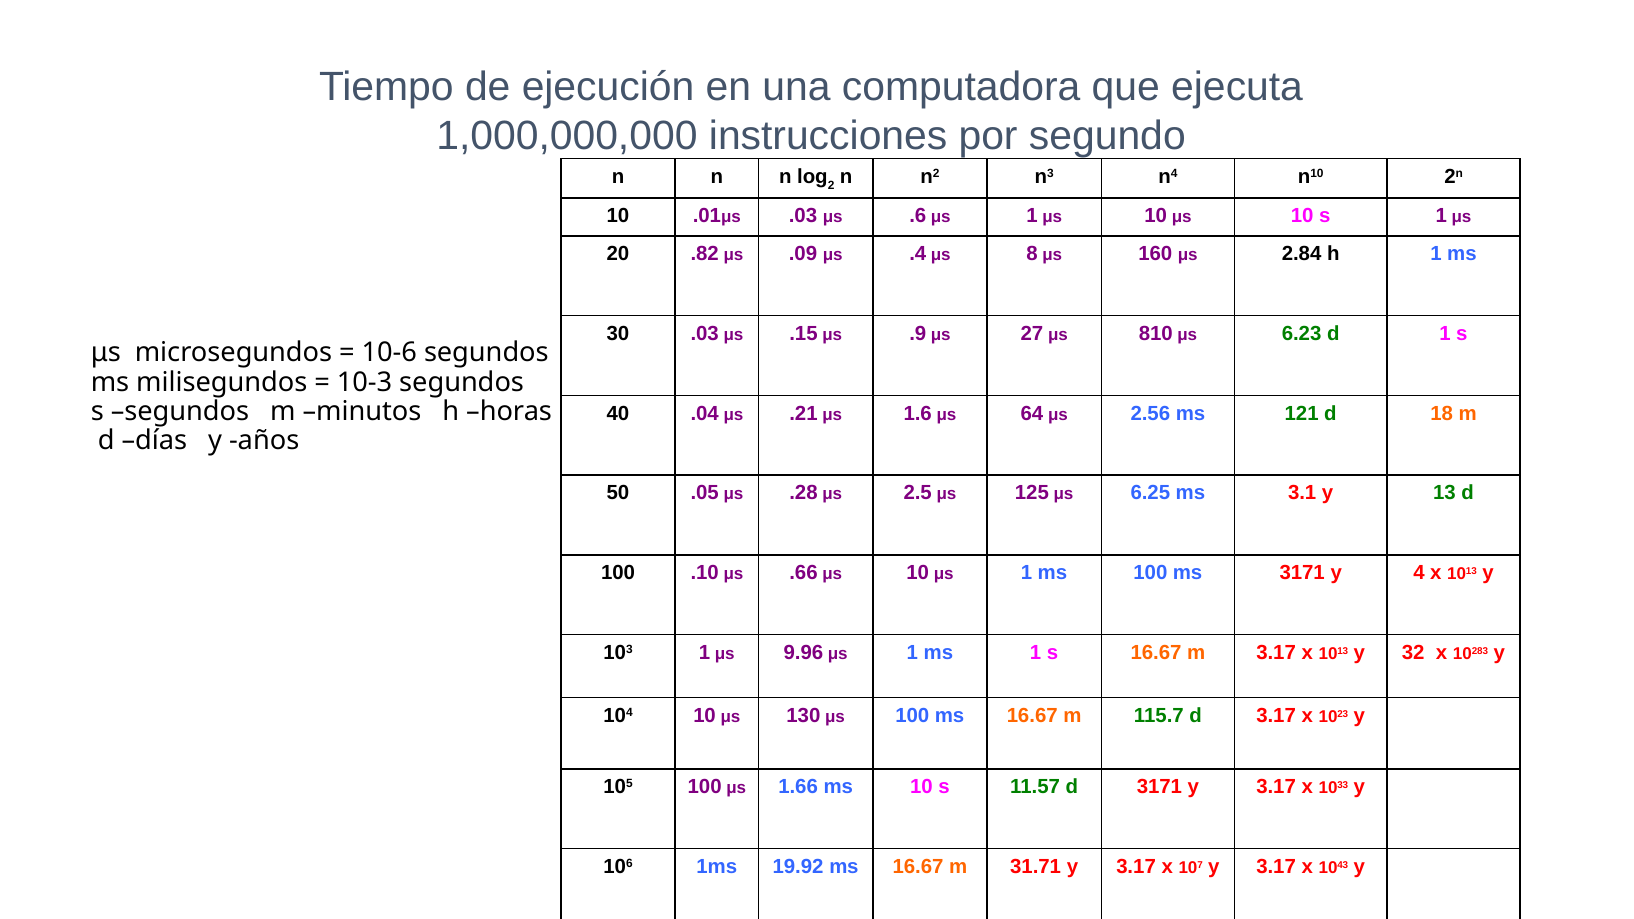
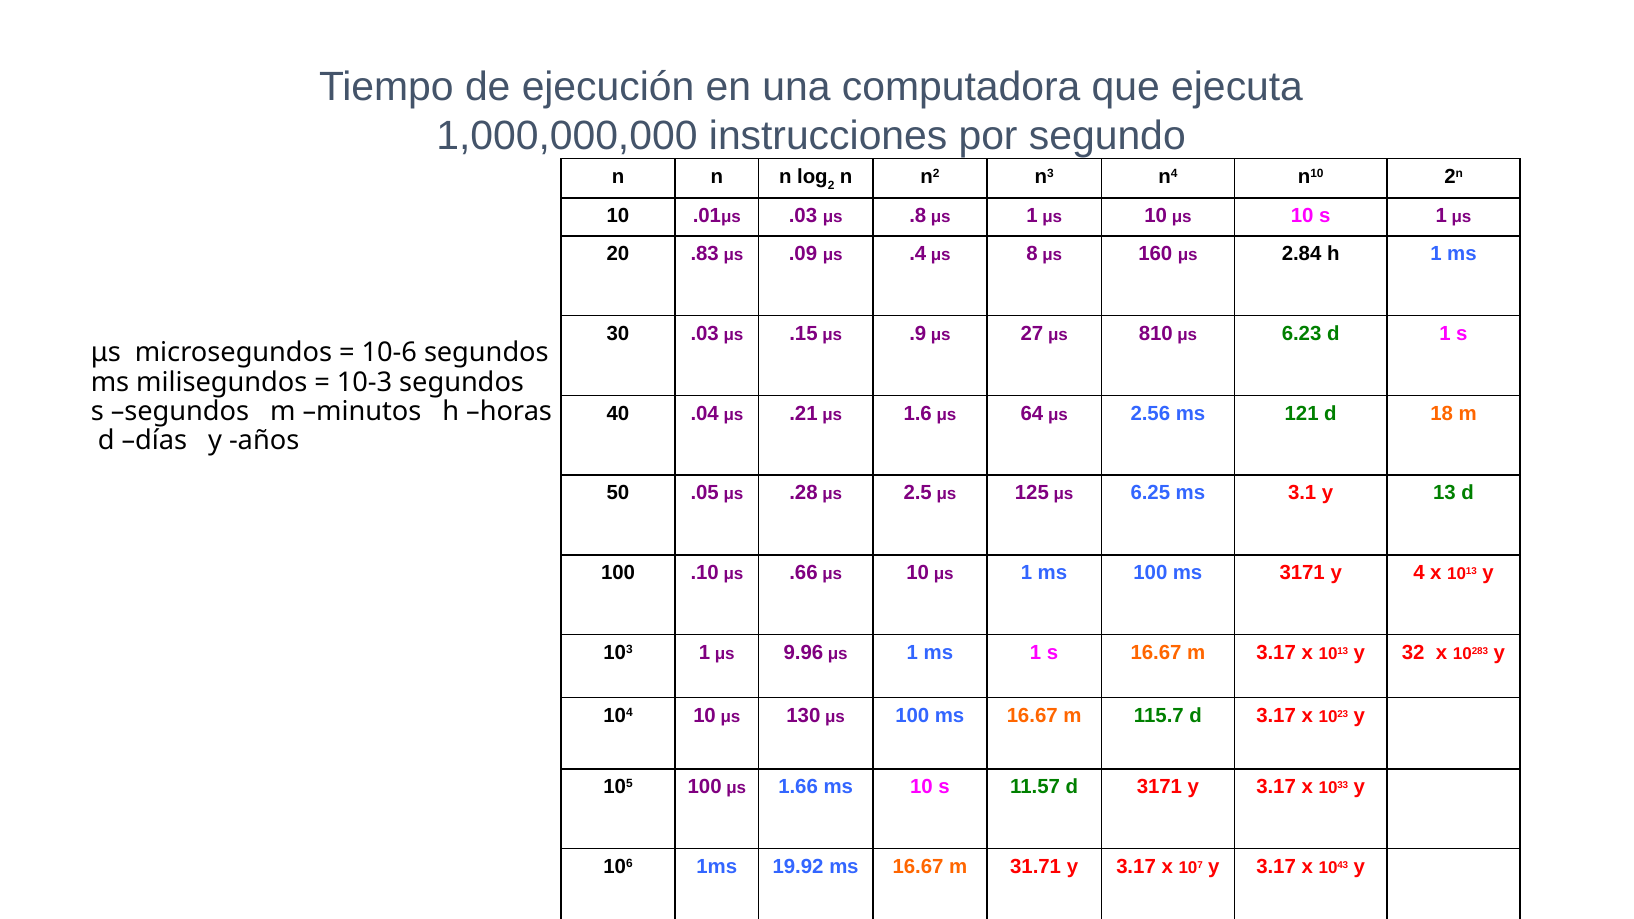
.6: .6 -> .8 (918, 216)
.82: .82 -> .83 (705, 254)
